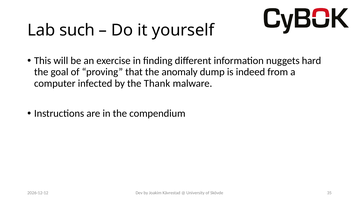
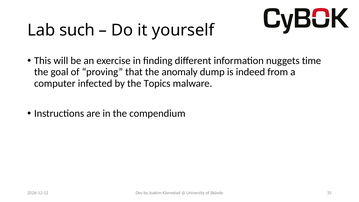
hard: hard -> time (311, 61)
Thank: Thank -> Topics (157, 83)
